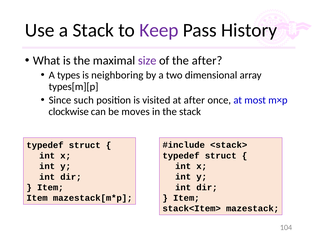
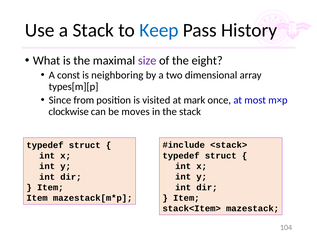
Keep colour: purple -> blue (159, 30)
the after: after -> eight (207, 60)
types: types -> const (69, 75)
such: such -> from (84, 100)
at after: after -> mark (194, 100)
